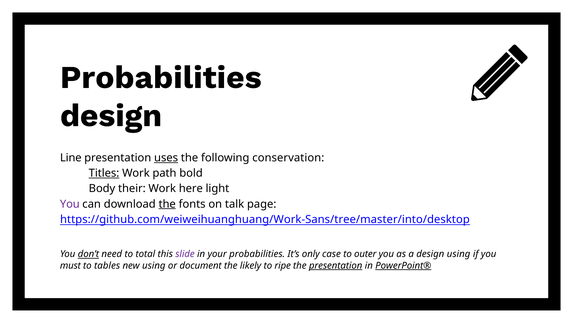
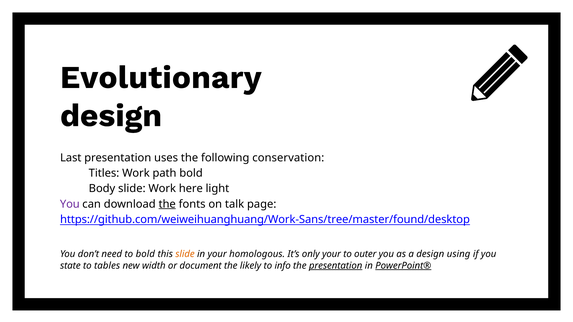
Probabilities: Probabilities -> Evolutionary (161, 78)
Line: Line -> Last (71, 158)
uses underline: present -> none (166, 158)
Titles underline: present -> none (104, 173)
Body their: their -> slide (132, 189)
https://github.com/weiweihuanghuang/Work-Sans/tree/master/into/desktop: https://github.com/weiweihuanghuang/Work-Sans/tree/master/into/desktop -> https://github.com/weiweihuanghuang/Work-Sans/tree/master/found/desktop (265, 220)
don’t underline: present -> none (88, 254)
to total: total -> bold (145, 254)
slide colour: purple -> orange (185, 254)
your probabilities: probabilities -> homologous (257, 254)
only case: case -> your (332, 254)
must: must -> state (70, 266)
new using: using -> width (154, 266)
ripe: ripe -> info (283, 266)
